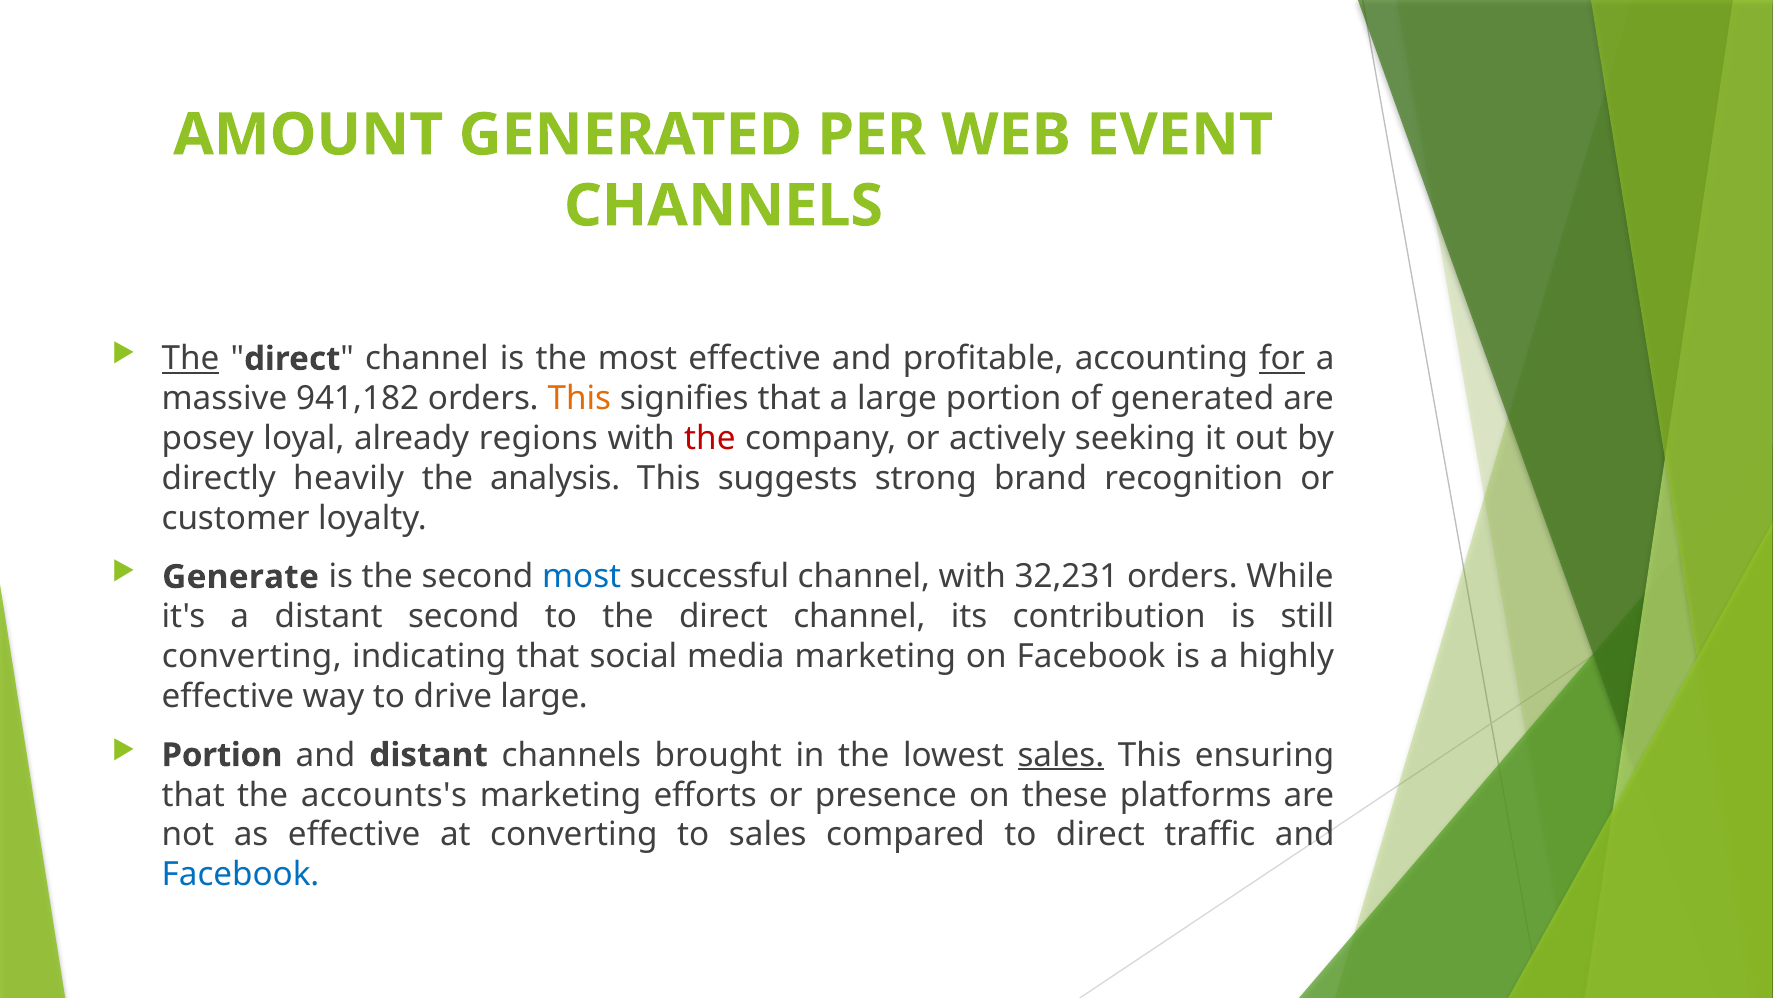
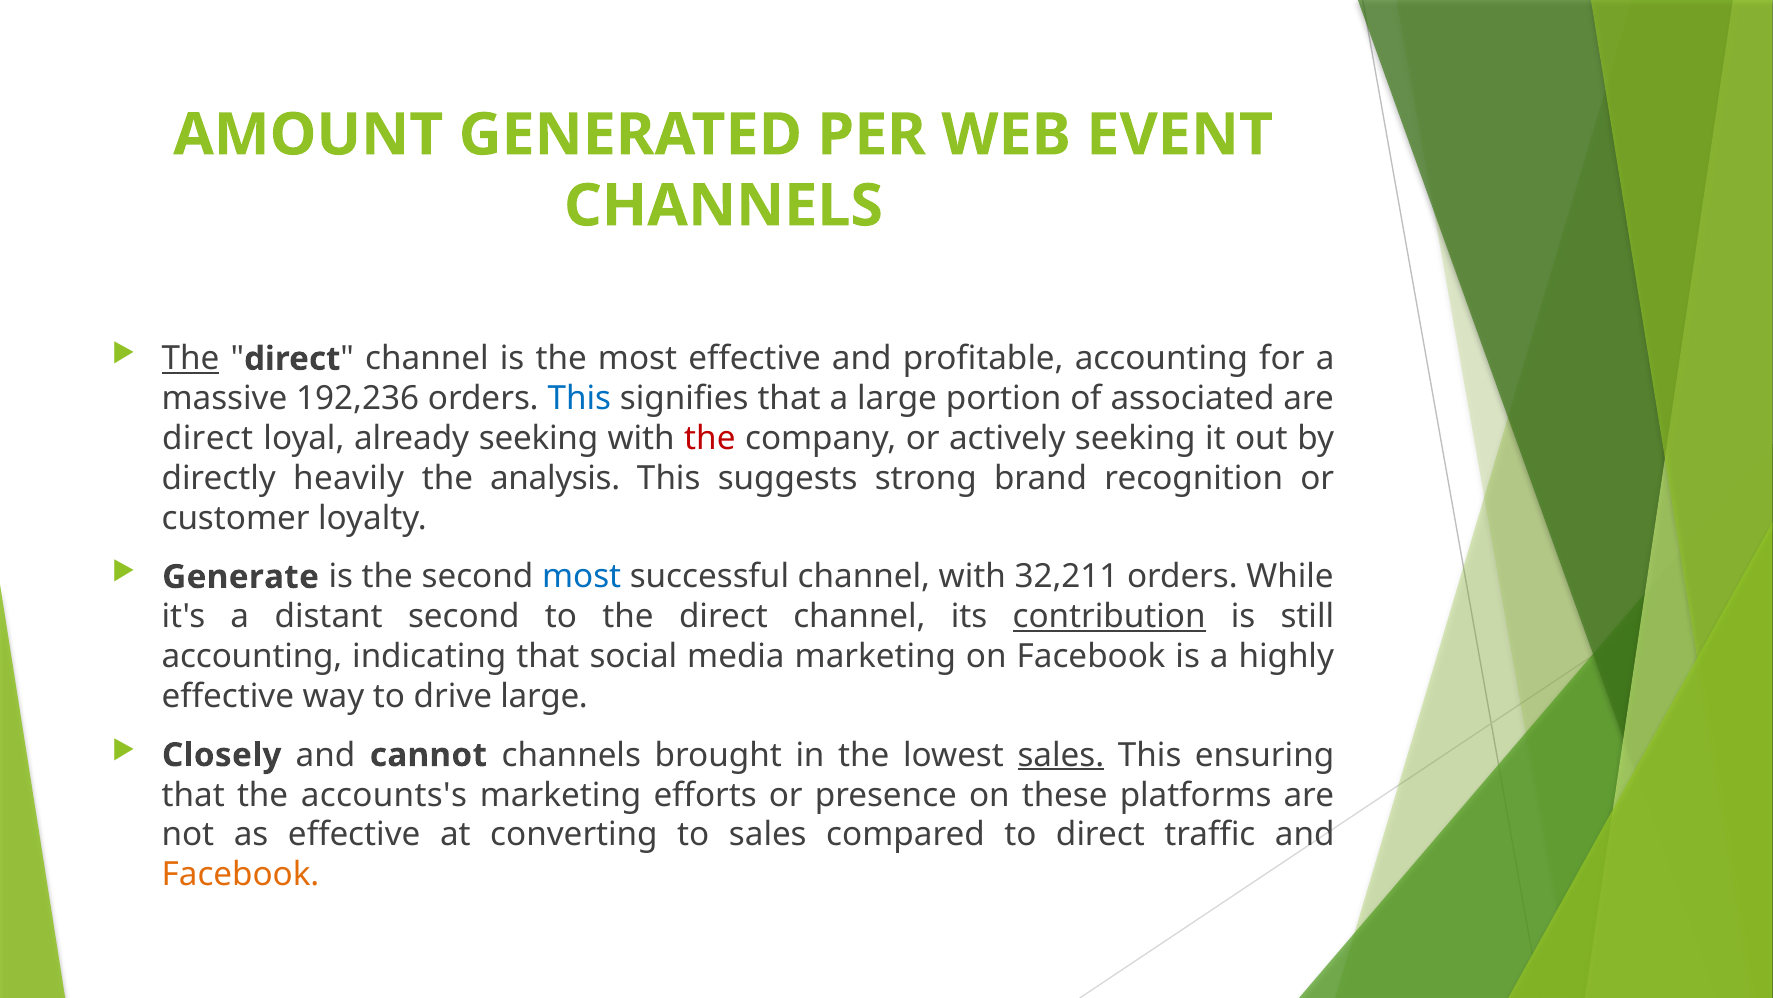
for underline: present -> none (1282, 359)
941,182: 941,182 -> 192,236 (358, 399)
This colour: orange -> blue (579, 399)
of generated: generated -> associated (1193, 399)
posey: posey -> direct (208, 438)
already regions: regions -> seeking (539, 438)
32,231: 32,231 -> 32,211 (1067, 577)
contribution underline: none -> present (1109, 616)
converting: converting -> accounting (252, 656)
Portion: Portion -> Closely (222, 755)
and distant: distant -> cannot (428, 755)
Facebook colour: blue -> orange (241, 874)
